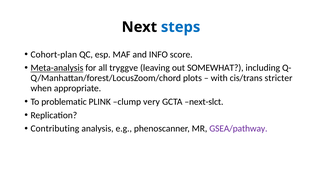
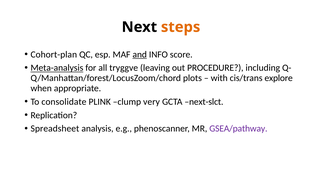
steps colour: blue -> orange (181, 27)
and underline: none -> present (140, 54)
SOMEWHAT: SOMEWHAT -> PROCEDURE (215, 68)
stricter: stricter -> explore (279, 78)
problematic: problematic -> consolidate (64, 102)
Contributing: Contributing -> Spreadsheet (55, 129)
